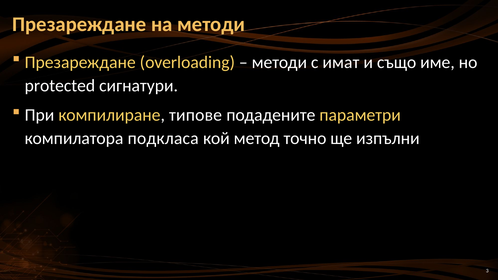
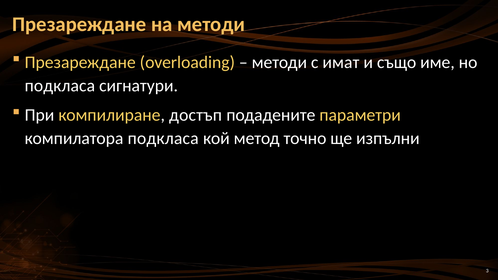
protected: protected -> подкласа (60, 86)
типове: типове -> достъп (196, 115)
